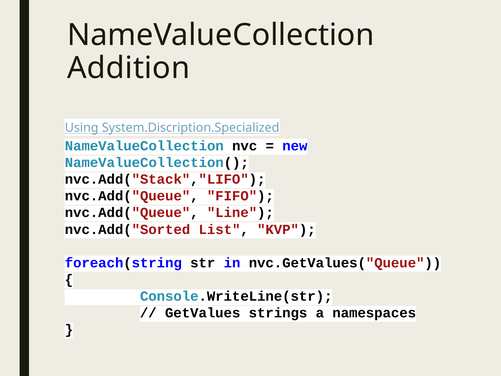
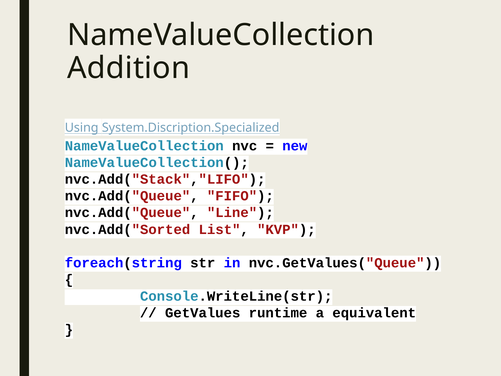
strings: strings -> runtime (278, 313)
namespaces: namespaces -> equivalent (374, 313)
